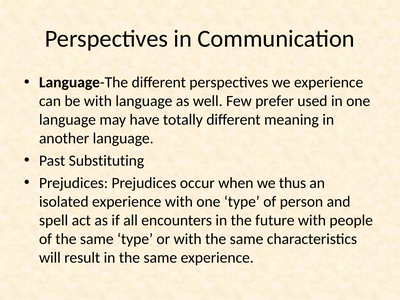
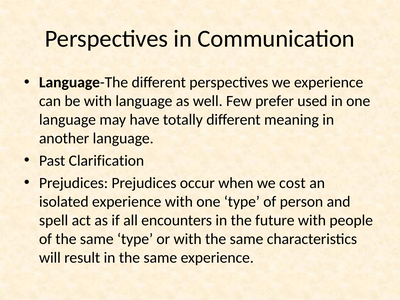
Substituting: Substituting -> Clarification (106, 161)
thus: thus -> cost (292, 183)
